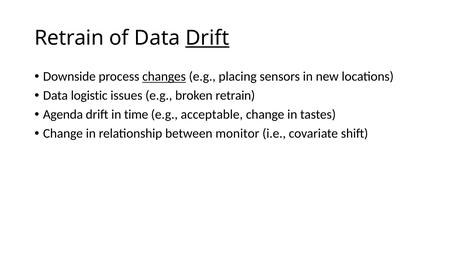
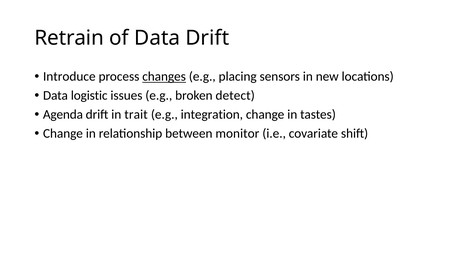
Drift underline: present -> none (207, 38)
Downside: Downside -> Introduce (69, 77)
broken retrain: retrain -> detect (235, 96)
time: time -> trait (136, 114)
acceptable: acceptable -> integration (212, 114)
